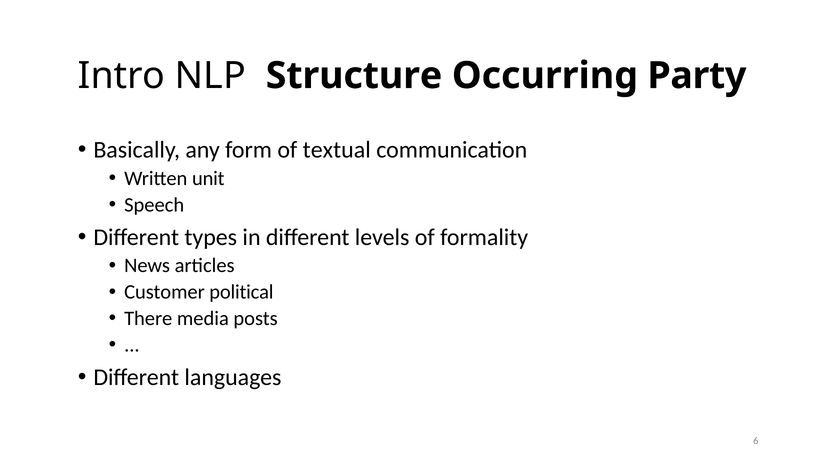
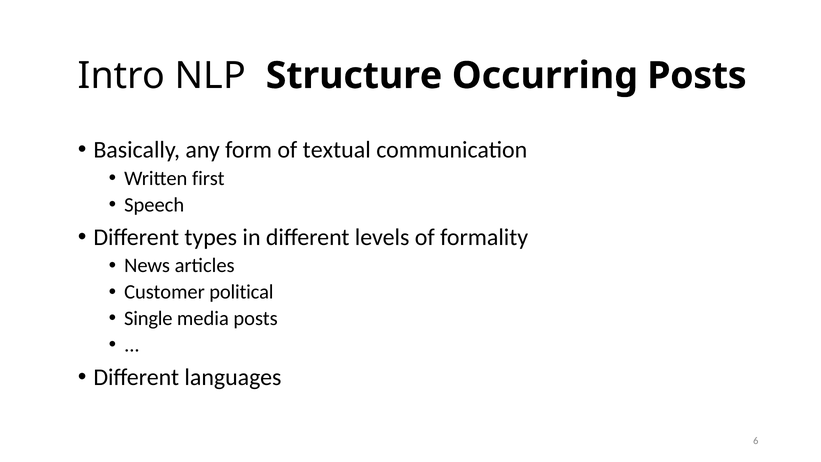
Occurring Party: Party -> Posts (697, 76)
unit: unit -> first (208, 178)
There: There -> Single (148, 318)
